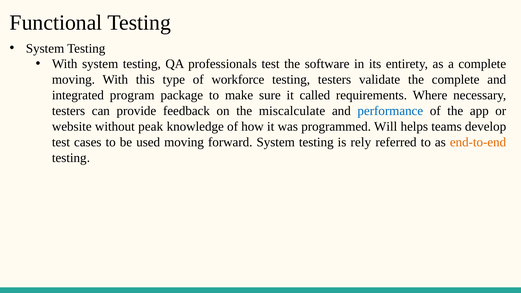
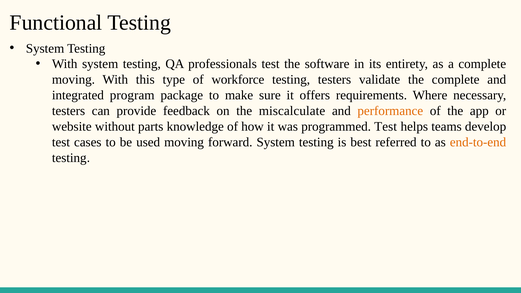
called: called -> offers (315, 95)
performance colour: blue -> orange (390, 111)
peak: peak -> parts (151, 127)
programmed Will: Will -> Test (386, 127)
rely: rely -> best (361, 142)
